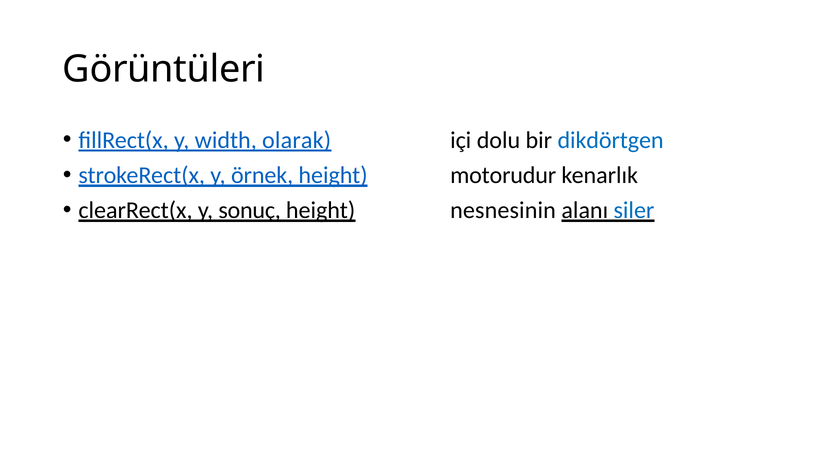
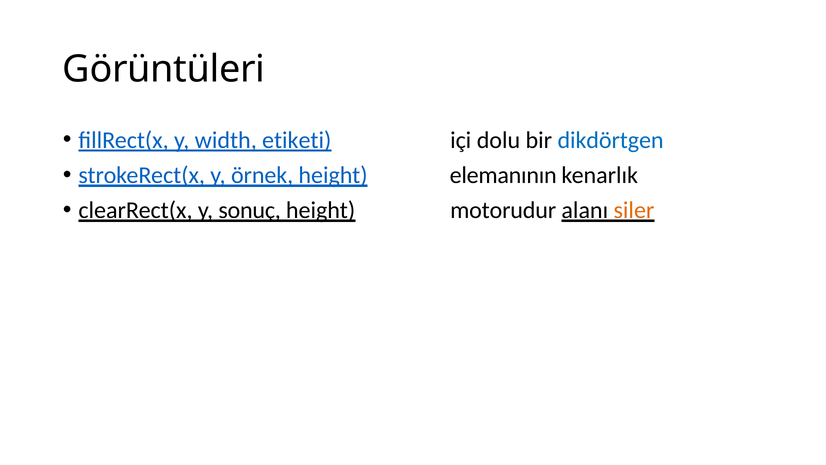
olarak: olarak -> etiketi (297, 140)
motorudur: motorudur -> elemanının (503, 175)
nesnesinin: nesnesinin -> motorudur (503, 210)
siler colour: blue -> orange (634, 210)
